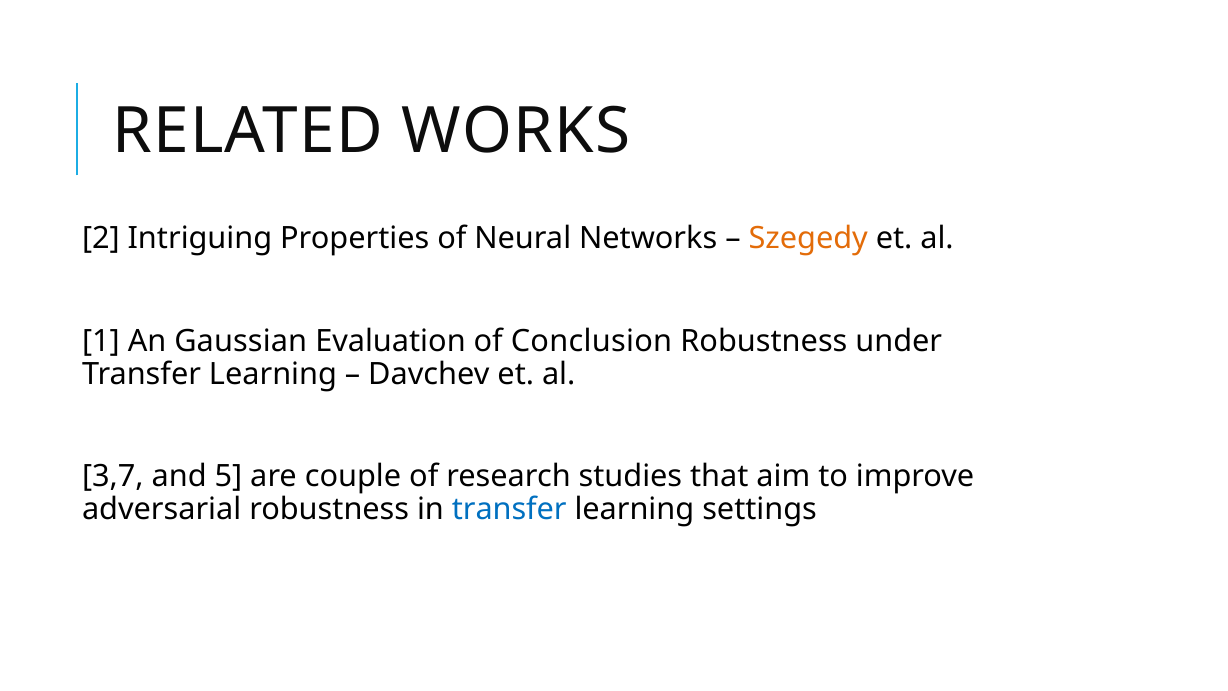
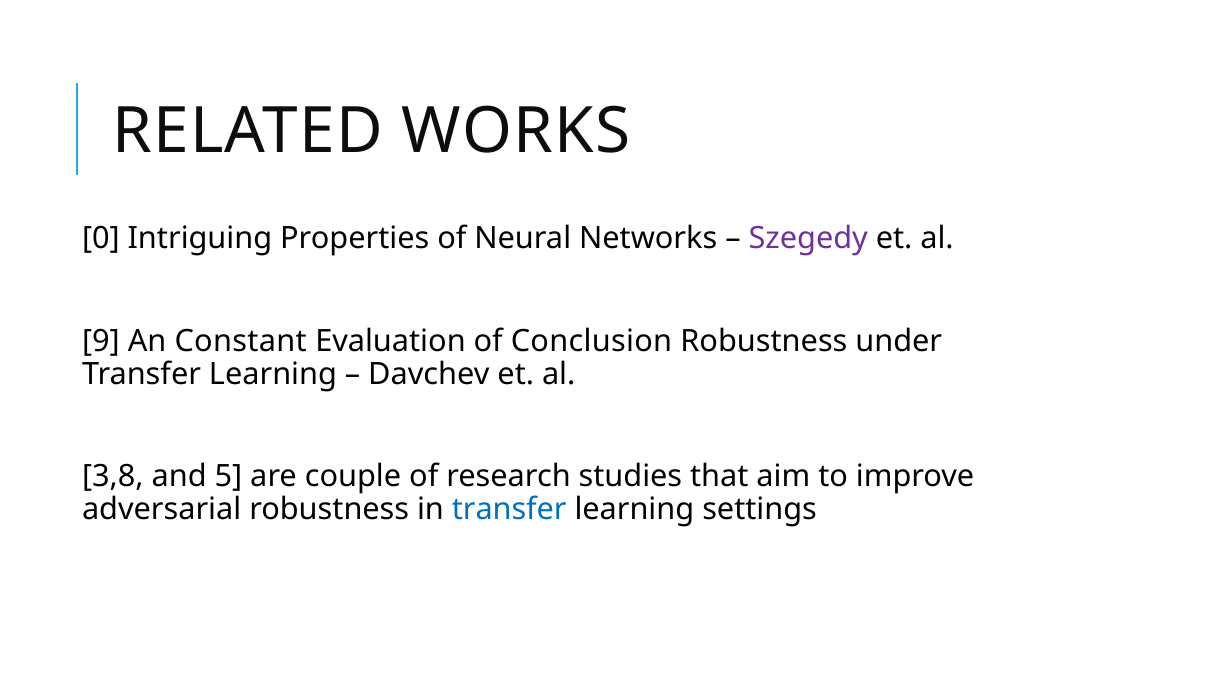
2: 2 -> 0 (101, 239)
Szegedy colour: orange -> purple (808, 239)
1: 1 -> 9 (101, 341)
Gaussian: Gaussian -> Constant (241, 341)
3,7: 3,7 -> 3,8 (113, 476)
